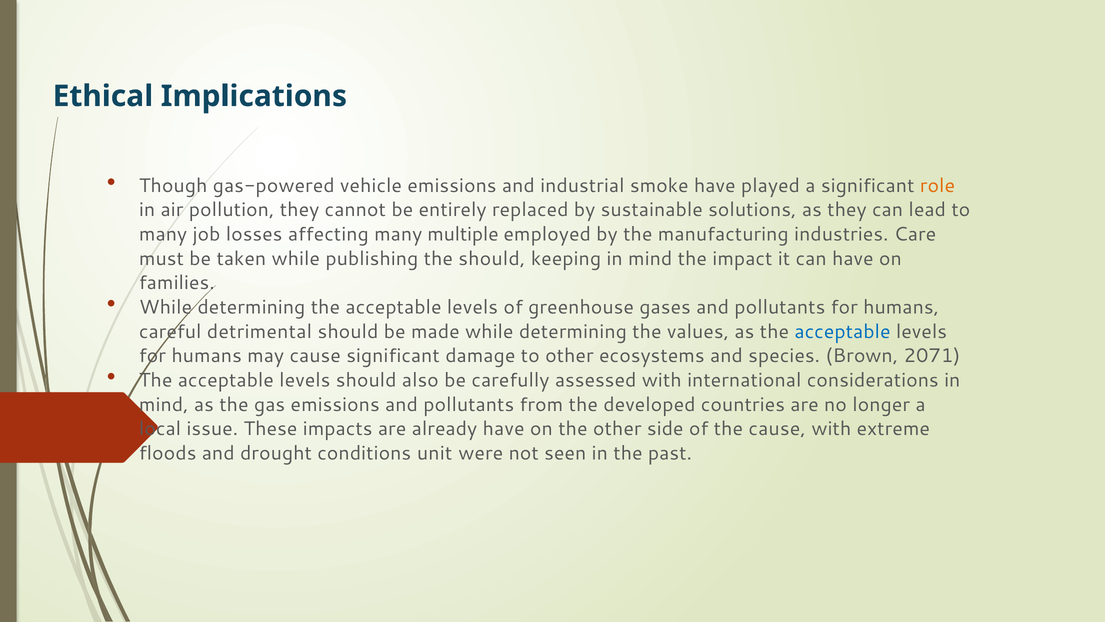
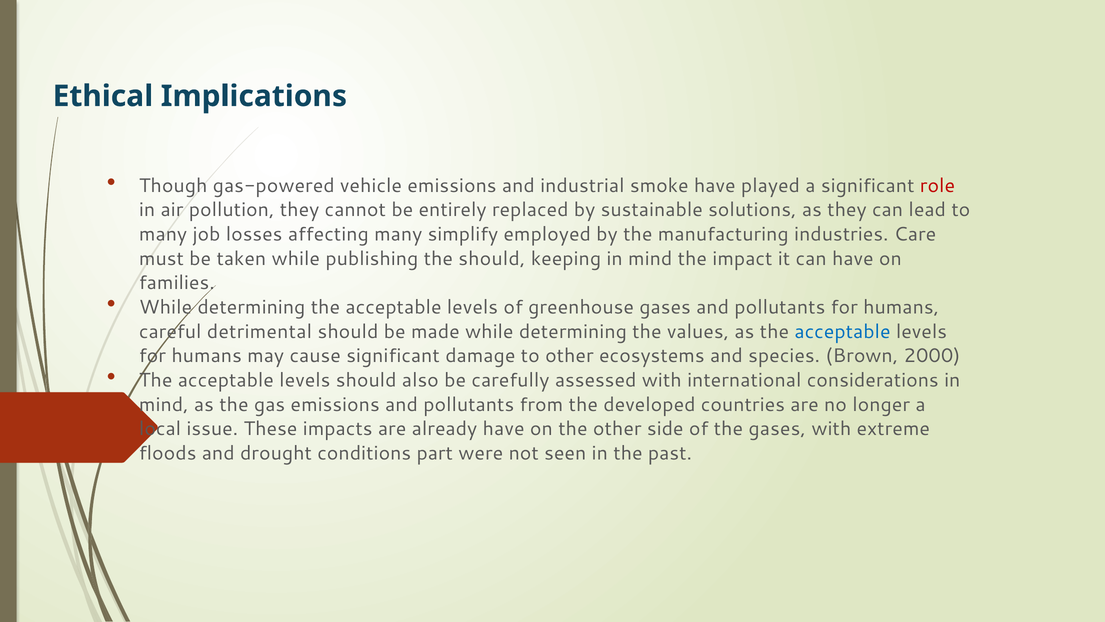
role colour: orange -> red (937, 185)
multiple: multiple -> simplify (463, 234)
2071: 2071 -> 2000 (932, 356)
the cause: cause -> gases (777, 429)
unit: unit -> part (435, 453)
